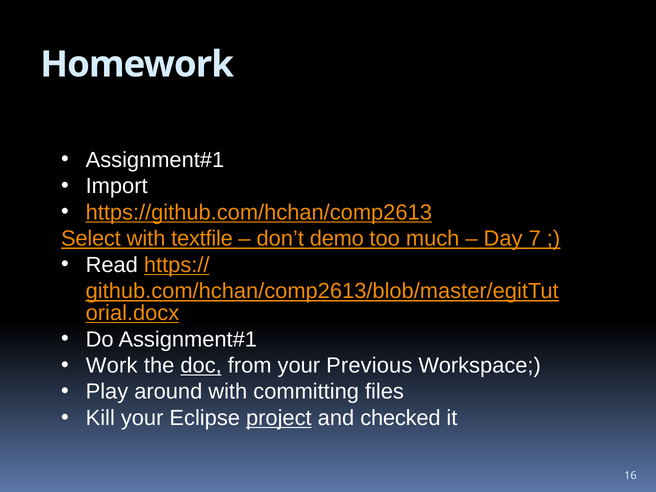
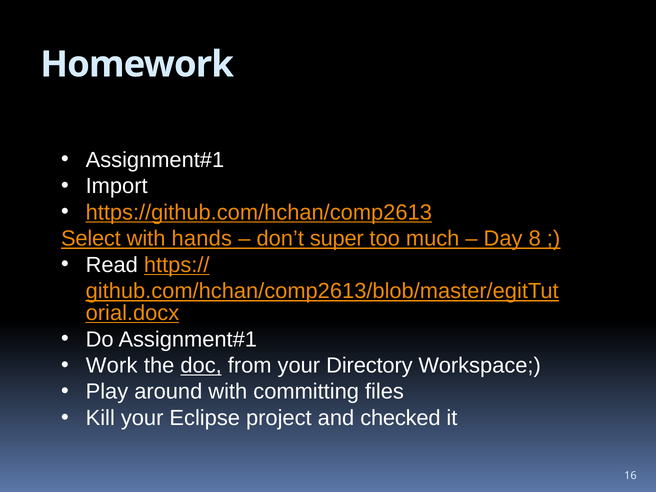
textfile: textfile -> hands (202, 239)
demo: demo -> super (337, 239)
7: 7 -> 8 (535, 239)
Previous: Previous -> Directory (369, 366)
project underline: present -> none (279, 418)
